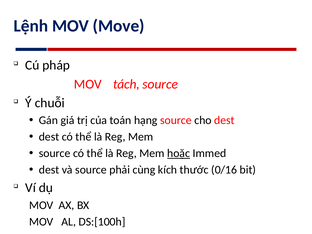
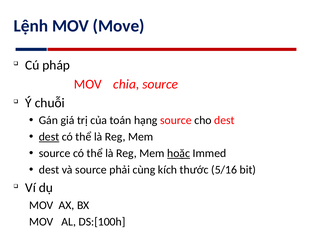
tách: tách -> chia (126, 84)
dest underline: none -> present (49, 137)
0/16: 0/16 -> 5/16 (224, 170)
